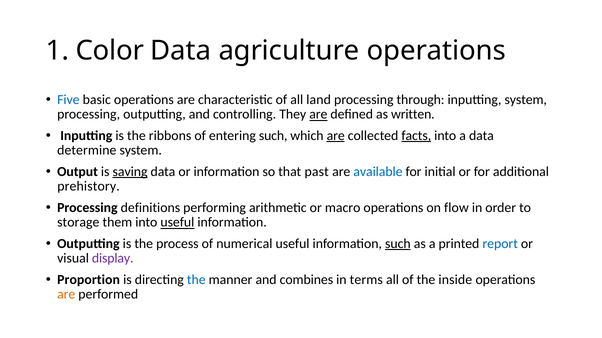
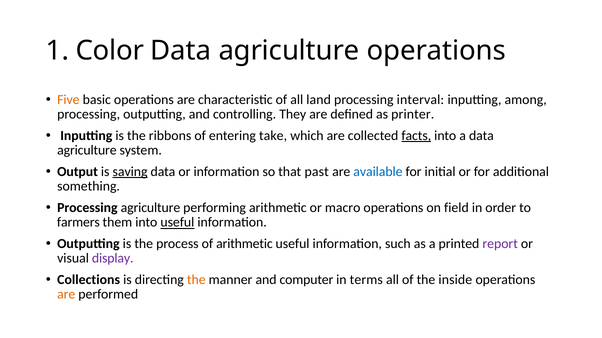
Five colour: blue -> orange (68, 100)
through: through -> interval (420, 100)
inputting system: system -> among (526, 100)
are underline: present -> none (318, 115)
written: written -> printer (413, 115)
entering such: such -> take (273, 136)
are underline: present -> none (336, 136)
determine: determine -> agriculture (87, 151)
prehistory: prehistory -> something (89, 187)
Processing definitions: definitions -> agriculture (150, 208)
flow: flow -> field (456, 208)
storage: storage -> farmers (78, 223)
of numerical: numerical -> arithmetic (244, 244)
such underline: present -> none (398, 244)
report colour: blue -> purple (500, 244)
Proportion: Proportion -> Collections (89, 280)
the colour: blue -> orange (196, 280)
combines: combines -> computer (306, 280)
